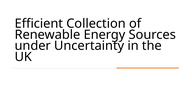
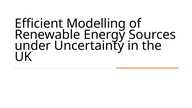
Collection: Collection -> Modelling (96, 24)
